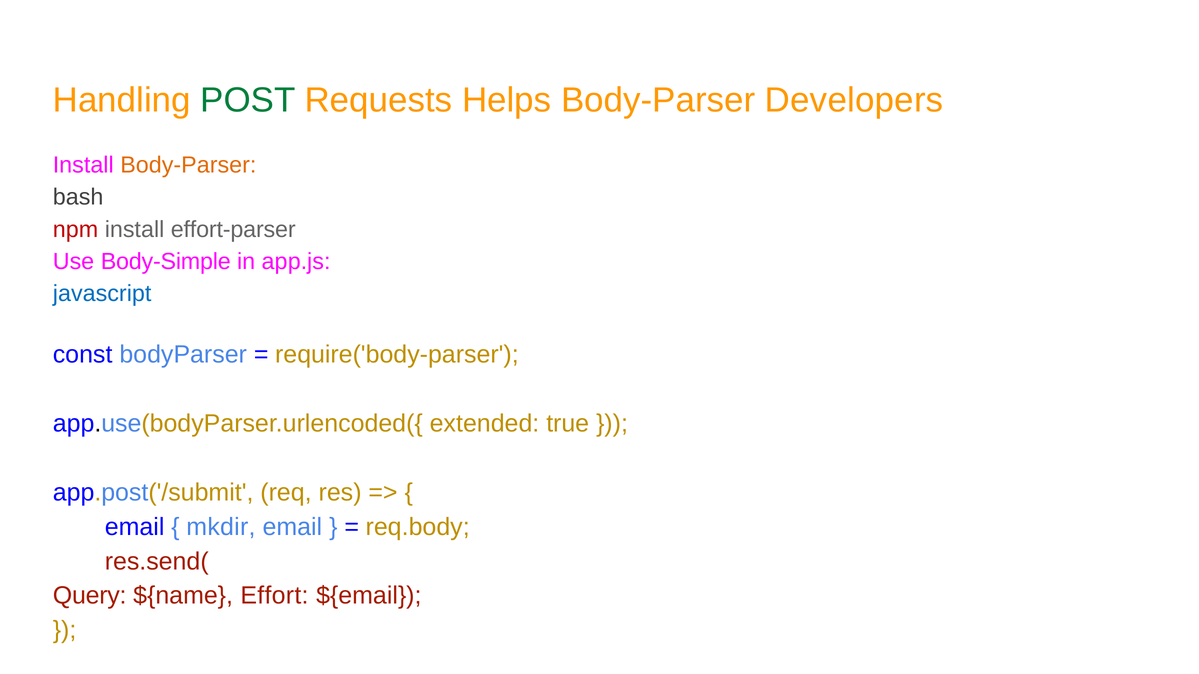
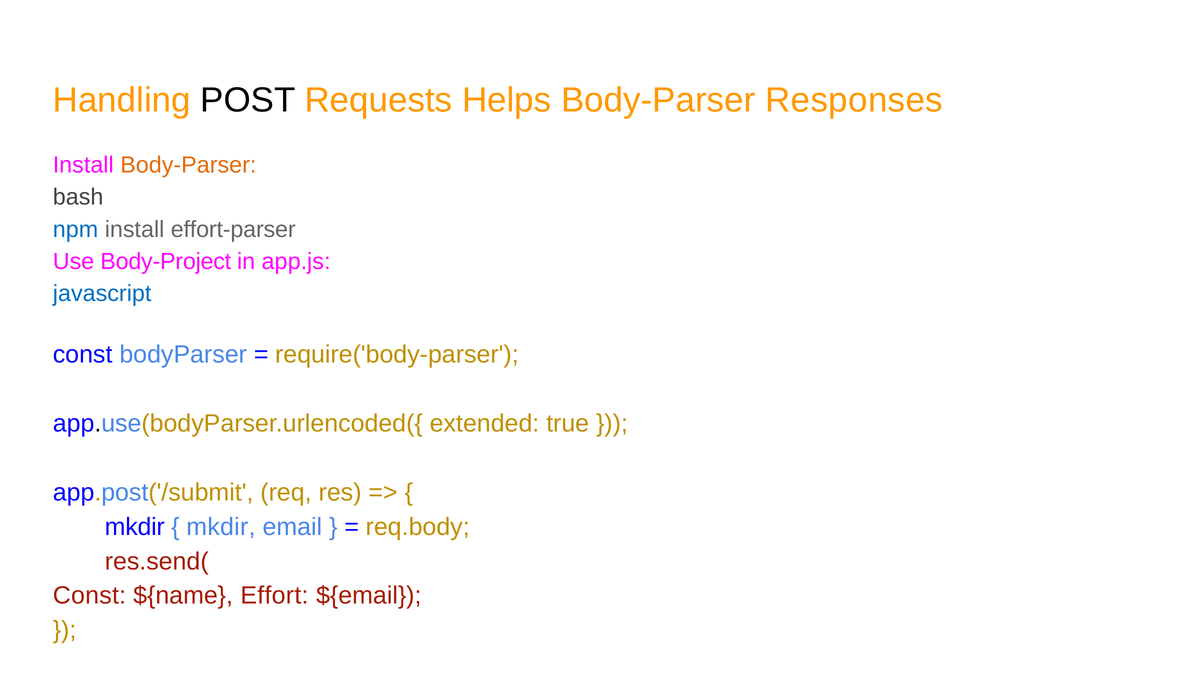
POST colour: green -> black (248, 100)
Developers: Developers -> Responses (854, 100)
npm colour: red -> blue (76, 230)
Body-Simple: Body-Simple -> Body-Project (166, 262)
email: email -> mkdir (135, 527)
Query: Query -> Const (89, 596)
